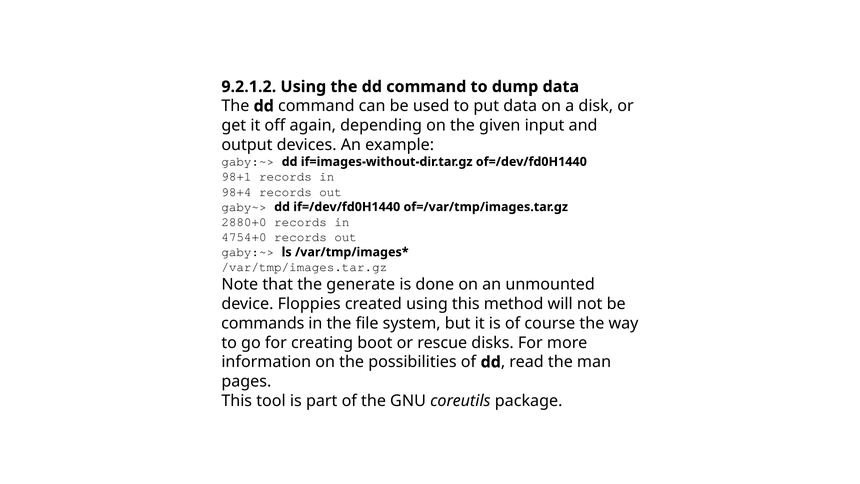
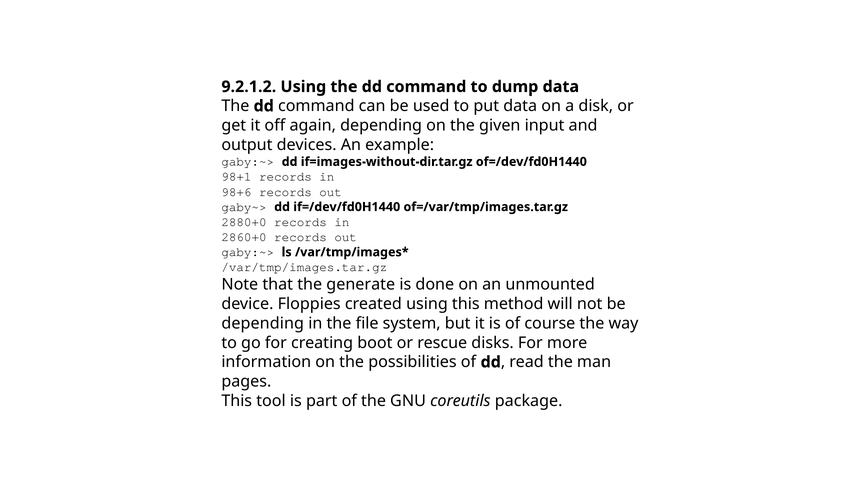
98+4: 98+4 -> 98+6 (236, 192)
4754+0: 4754+0 -> 2860+0 (244, 237)
commands: commands -> depending (263, 323)
